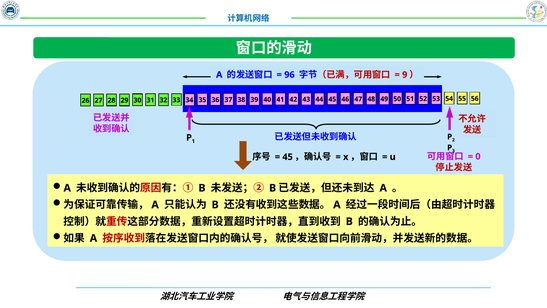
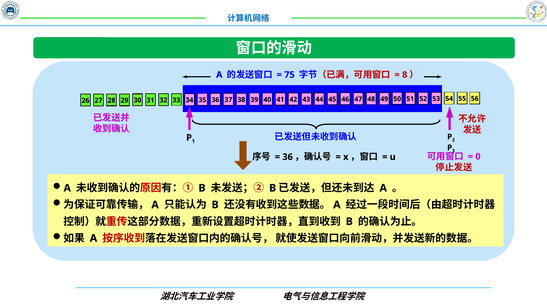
96: 96 -> 75 (289, 75)
9: 9 -> 8 (405, 75)
45: 45 -> 36 (288, 157)
